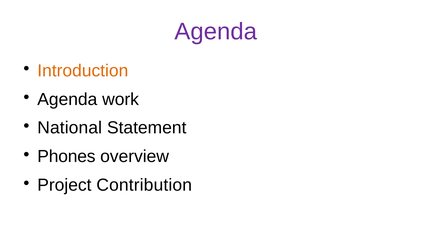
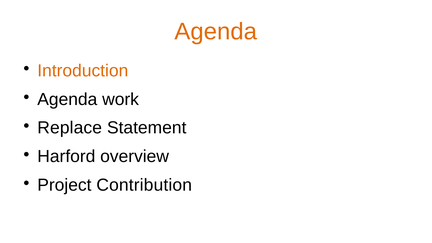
Agenda colour: purple -> orange (216, 32)
National: National -> Replace (70, 128)
Phones: Phones -> Harford (66, 157)
